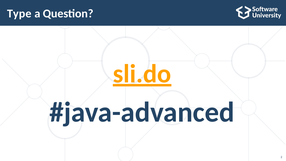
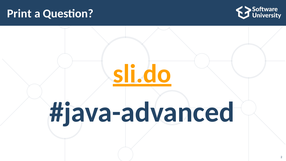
Type: Type -> Print (19, 14)
